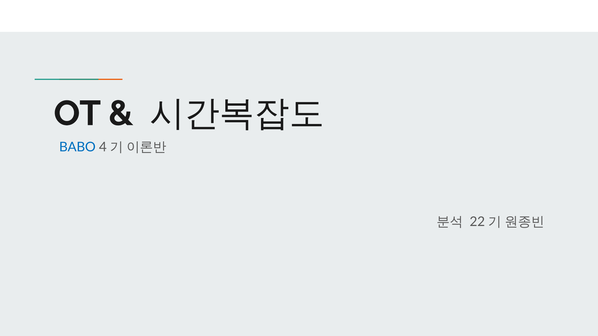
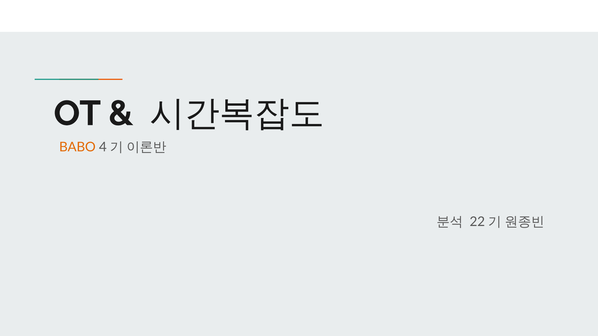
BABO colour: blue -> orange (77, 147)
